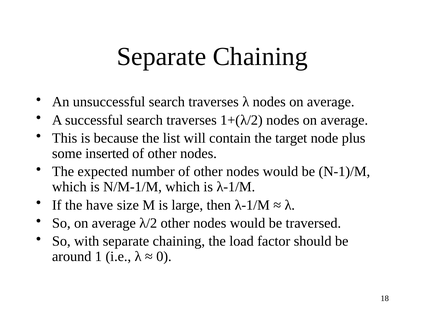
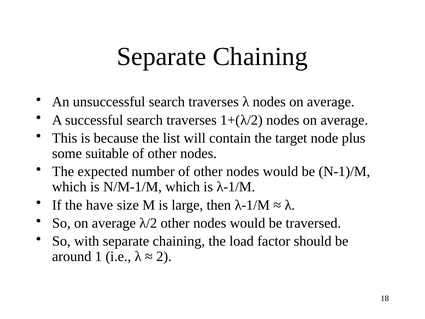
inserted: inserted -> suitable (107, 153)
0: 0 -> 2 (164, 256)
